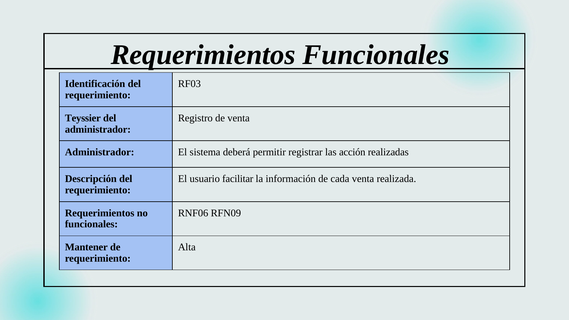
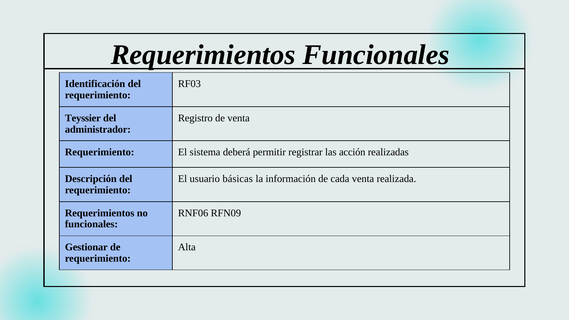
Administrador: Administrador -> Requerimiento (100, 152)
facilitar: facilitar -> básicas (238, 179)
Mantener: Mantener -> Gestionar (86, 247)
